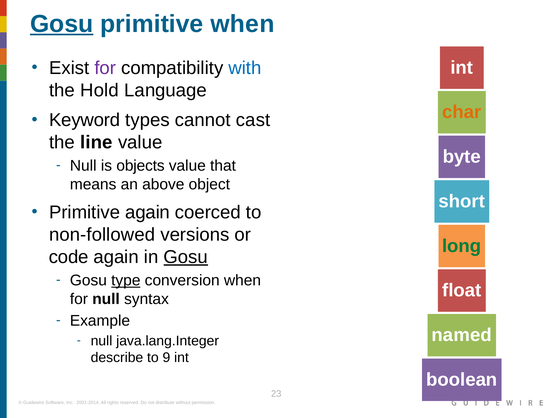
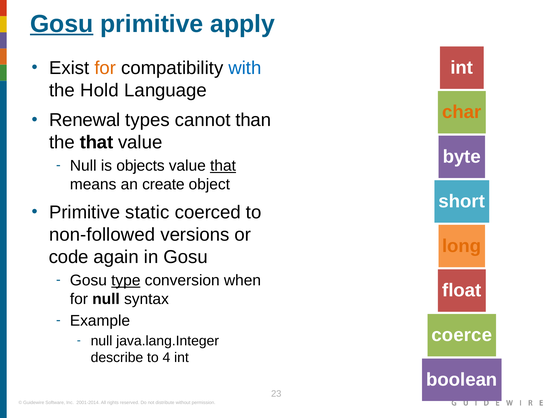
primitive when: when -> apply (243, 24)
for colour: purple -> orange (105, 68)
Keyword: Keyword -> Renewal (85, 120)
cast: cast -> than (253, 120)
the line: line -> that (96, 142)
that underline: none -> present (223, 166)
above: above -> create (163, 184)
Primitive again: again -> static (147, 212)
long colour: green -> orange (462, 246)
Gosu underline: present -> none (186, 257)
named: named -> coerce (462, 335)
9: 9 -> 4 (166, 357)
